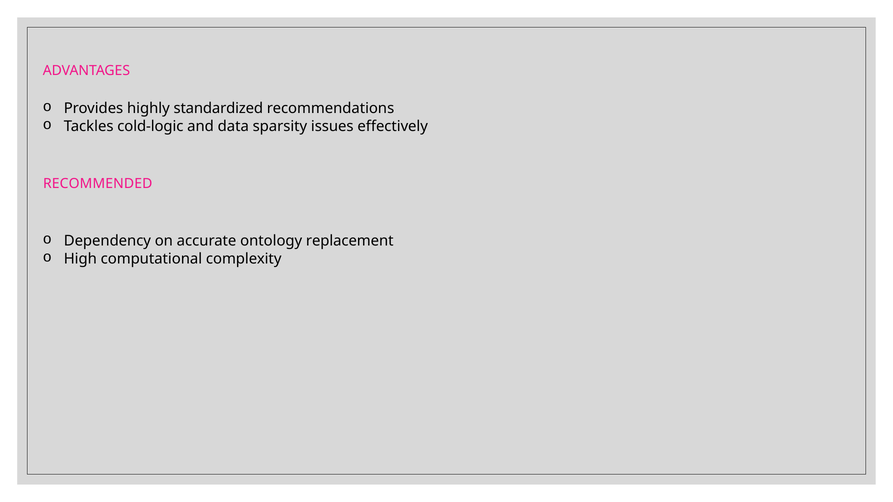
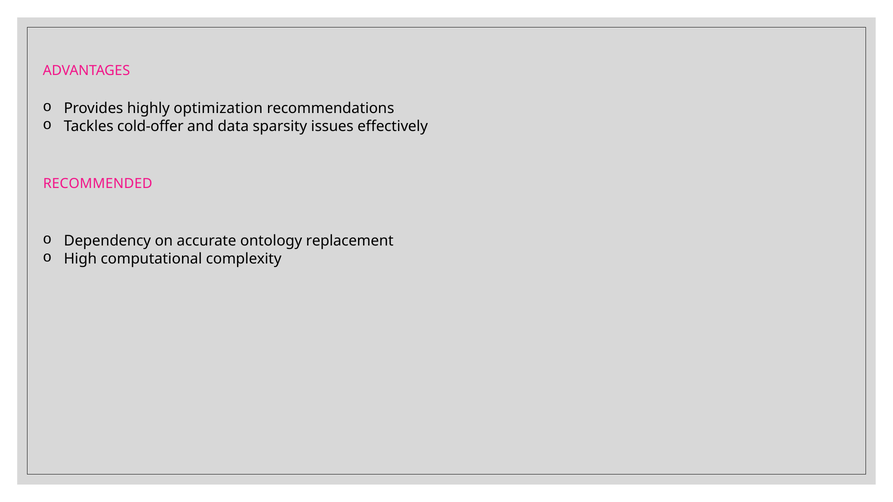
standardized: standardized -> optimization (218, 108)
cold-logic: cold-logic -> cold-offer (150, 126)
